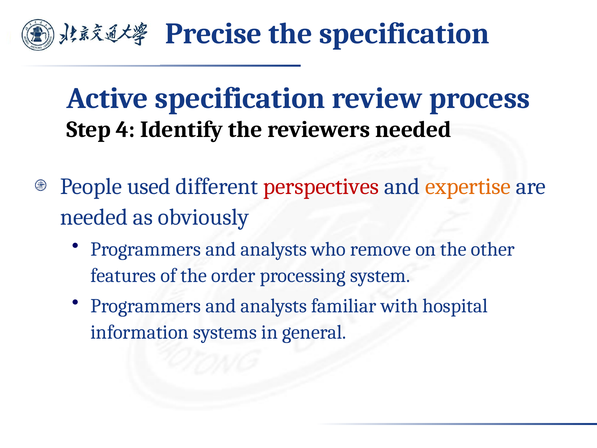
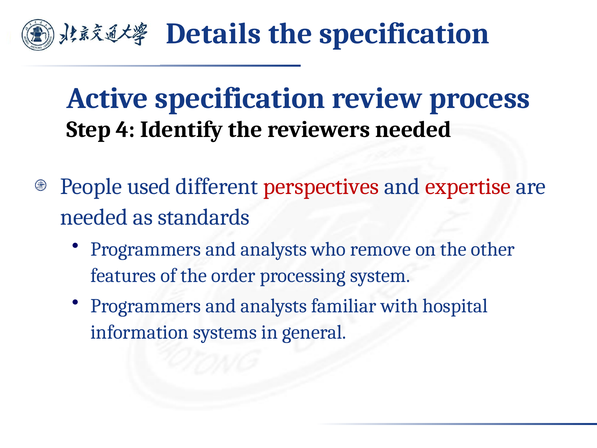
Precise: Precise -> Details (213, 33)
expertise colour: orange -> red (468, 187)
obviously: obviously -> standards (204, 217)
